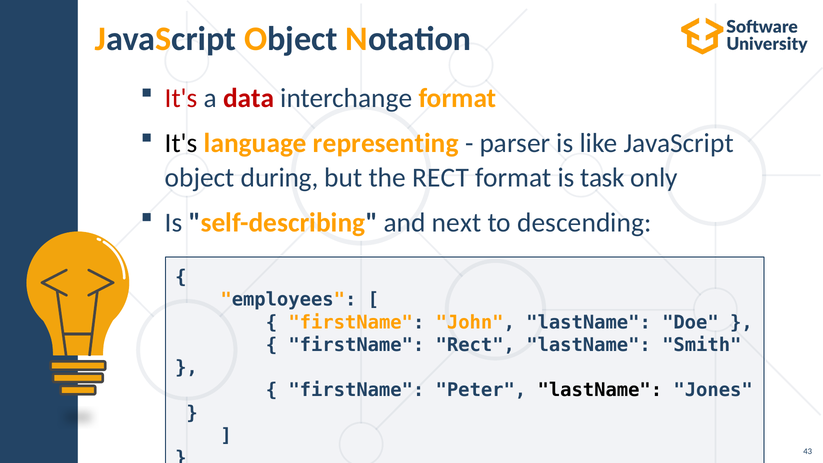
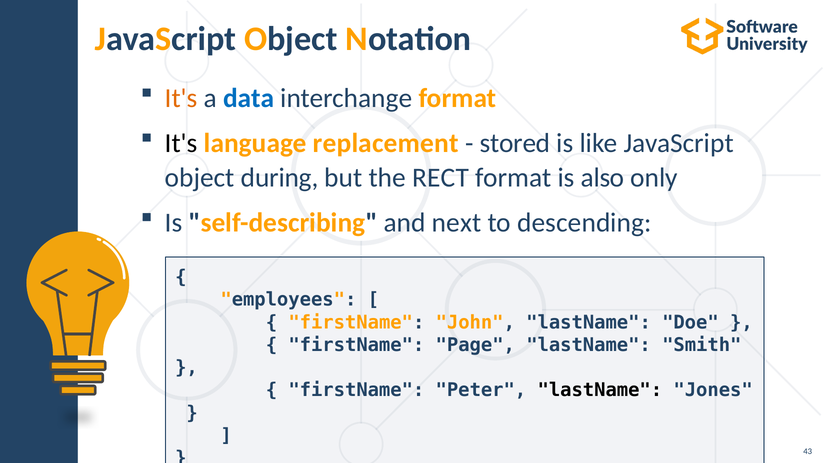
It's colour: red -> orange (181, 98)
data colour: red -> blue (249, 98)
representing: representing -> replacement (386, 143)
parser: parser -> stored (515, 143)
task: task -> also (603, 178)
firstName Rect: Rect -> Page (475, 345)
